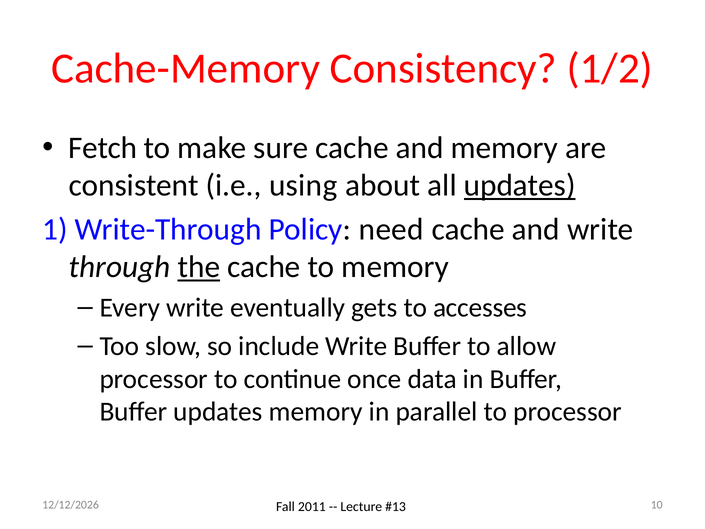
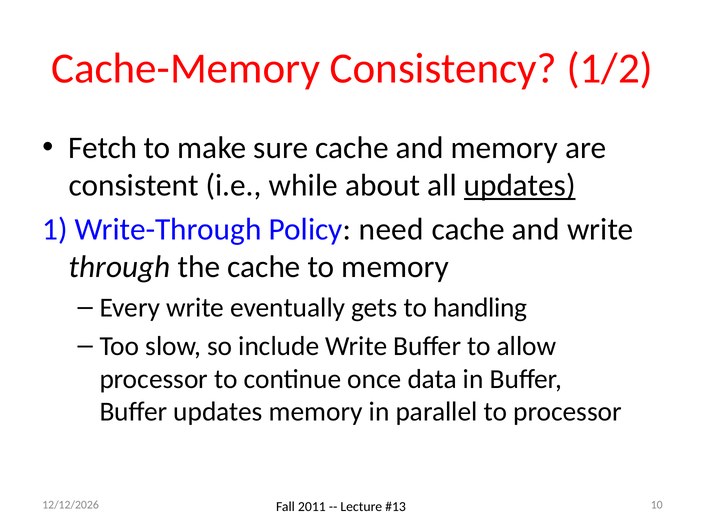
using: using -> while (303, 186)
the underline: present -> none (199, 267)
accesses: accesses -> handling (480, 307)
